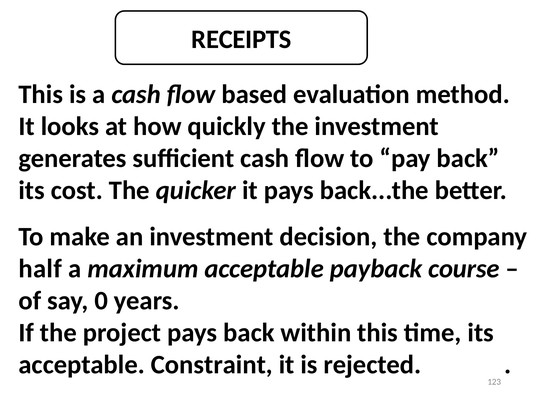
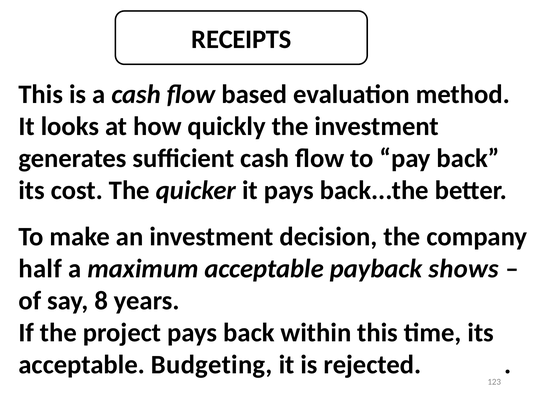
course: course -> shows (464, 269)
0: 0 -> 8 (101, 301)
Constraint: Constraint -> Budgeting (212, 364)
